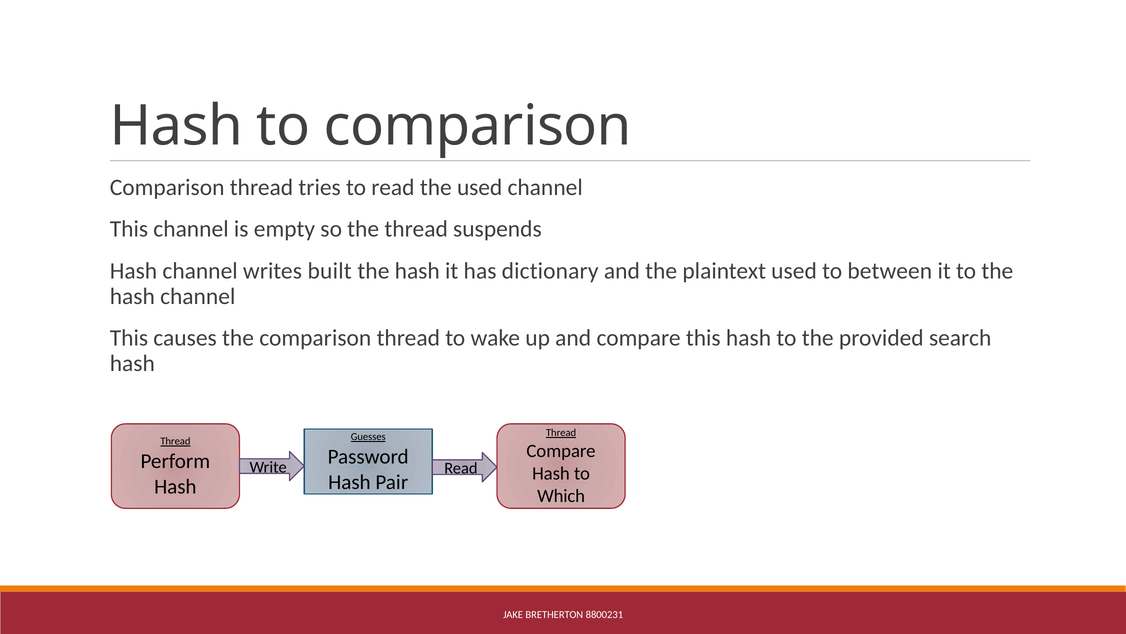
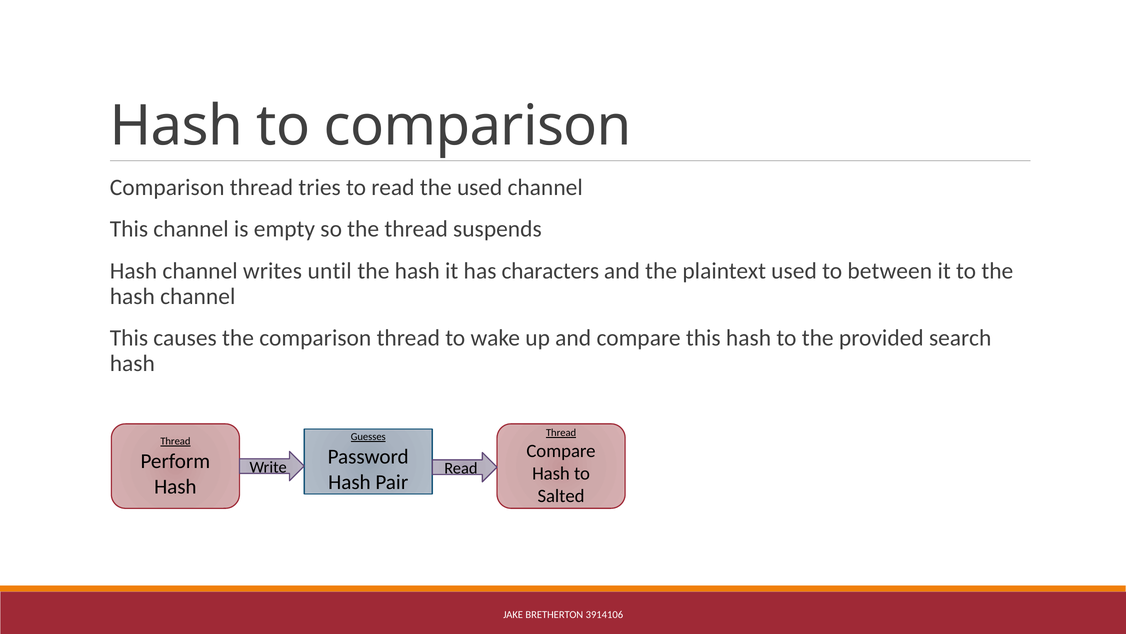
built: built -> until (330, 271)
dictionary: dictionary -> characters (550, 271)
Which: Which -> Salted (561, 496)
8800231: 8800231 -> 3914106 (604, 614)
